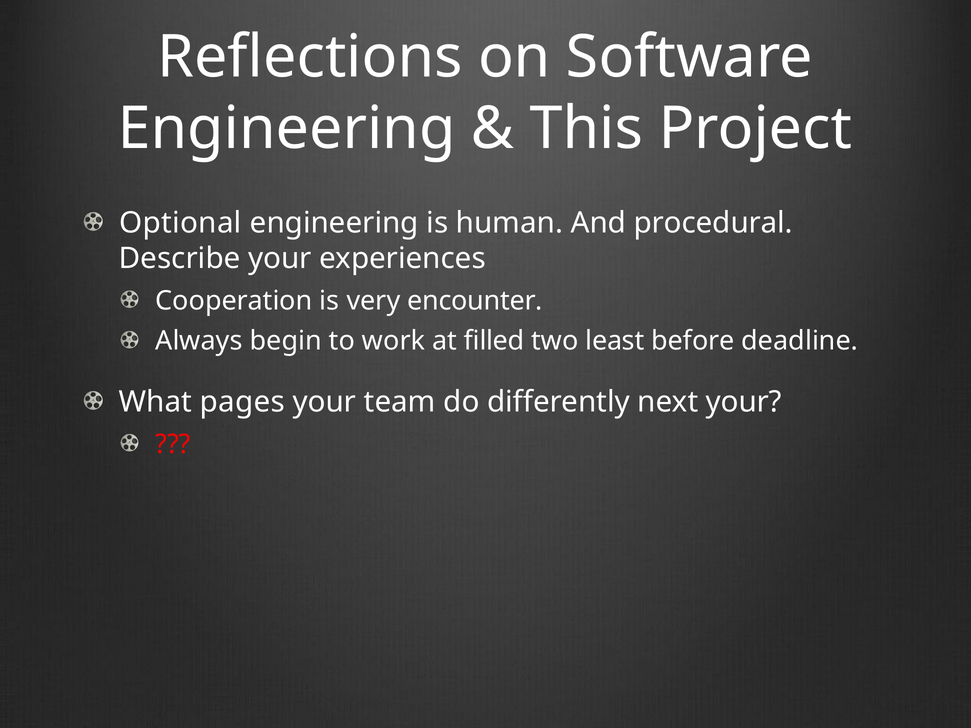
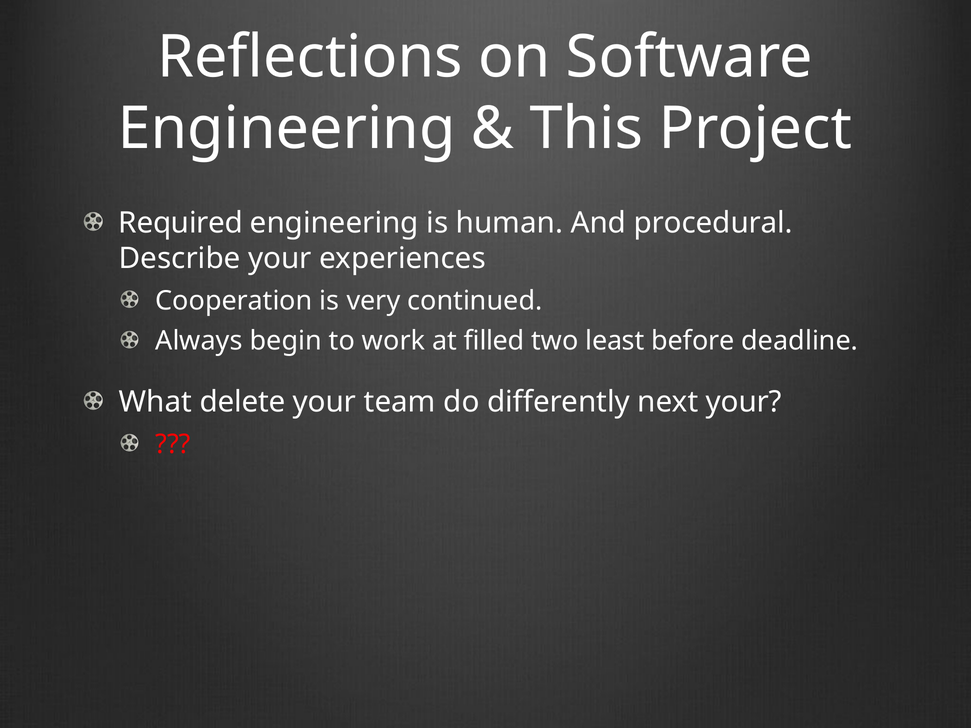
Optional: Optional -> Required (181, 223)
encounter: encounter -> continued (475, 301)
pages: pages -> delete (242, 402)
